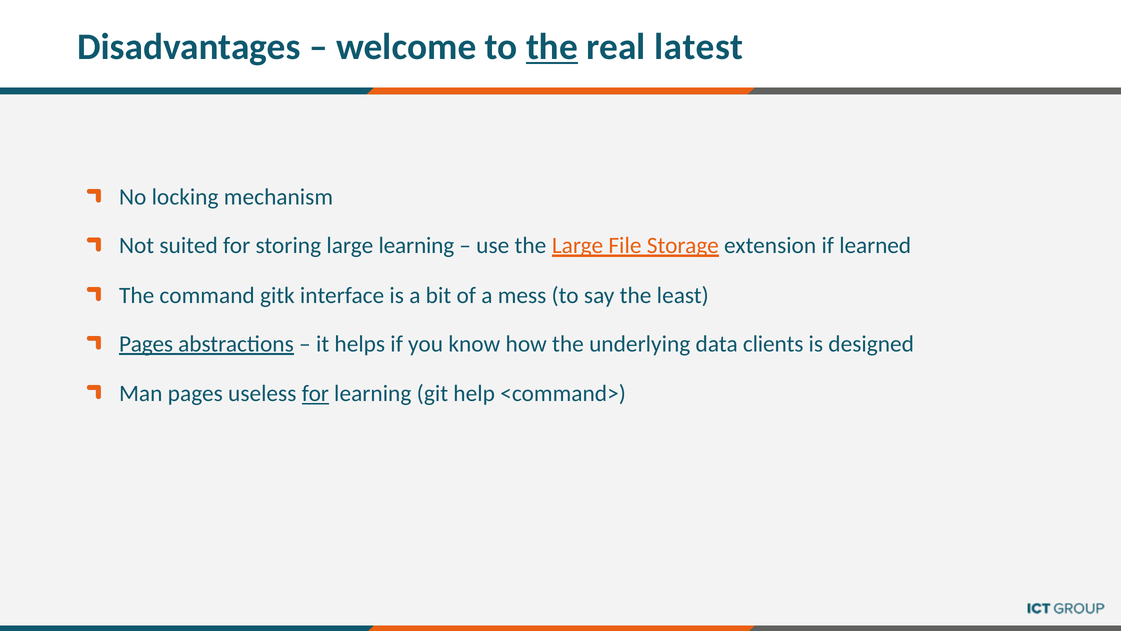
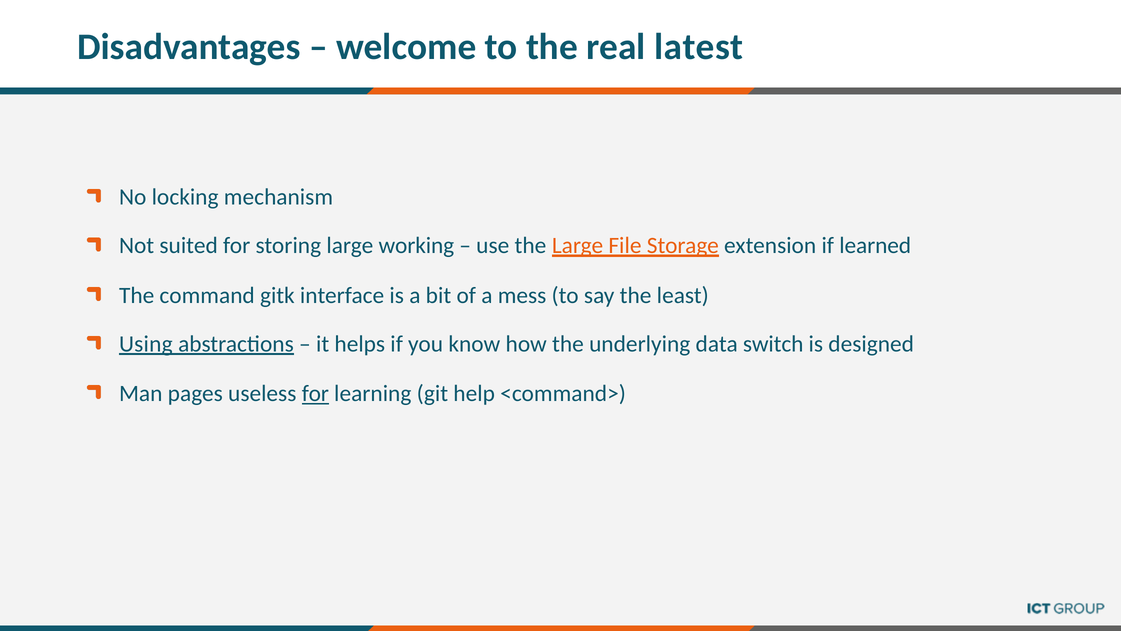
the underline: present -> none (552, 47)
large learning: learning -> working (416, 246)
Pages: Pages -> Using (146, 344)
clients: clients -> switch (773, 344)
